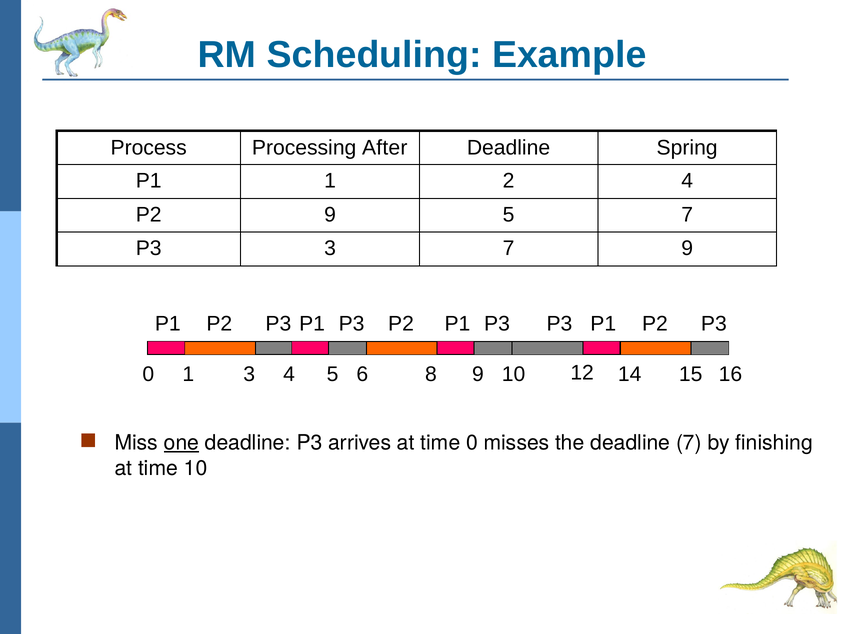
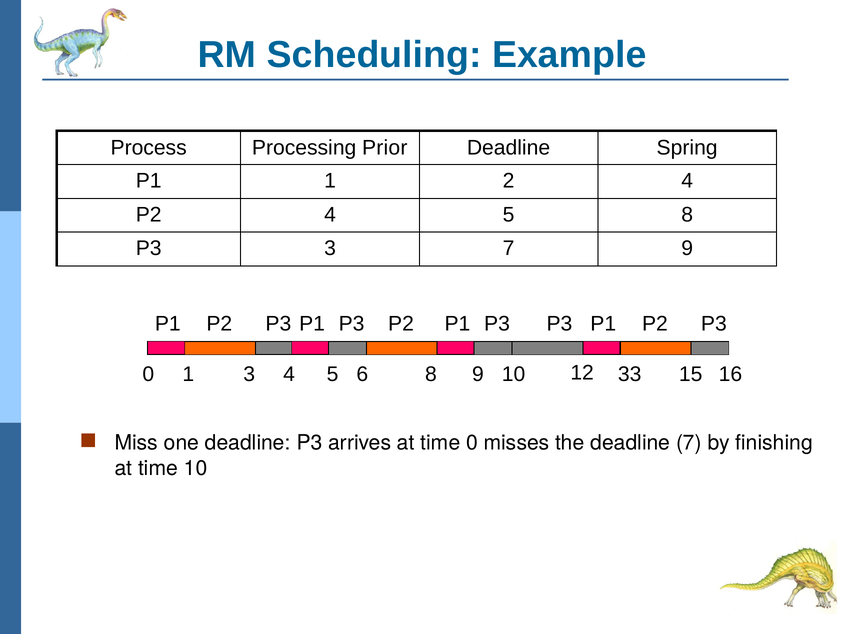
After: After -> Prior (385, 148)
9: 9 -> 4 (330, 215)
5 7: 7 -> 8 (687, 215)
14: 14 -> 33 (630, 374)
one underline: present -> none (181, 443)
